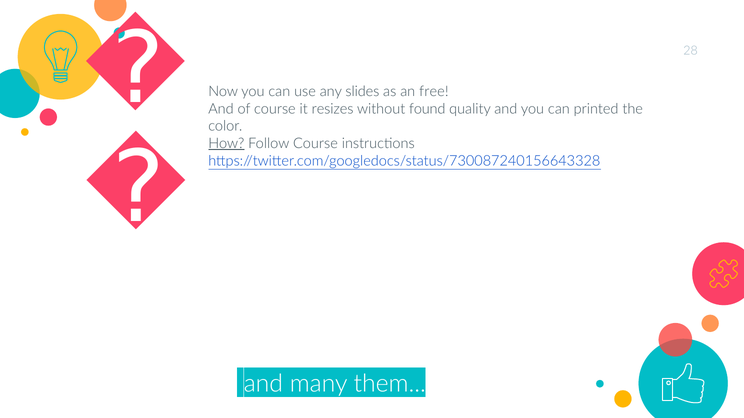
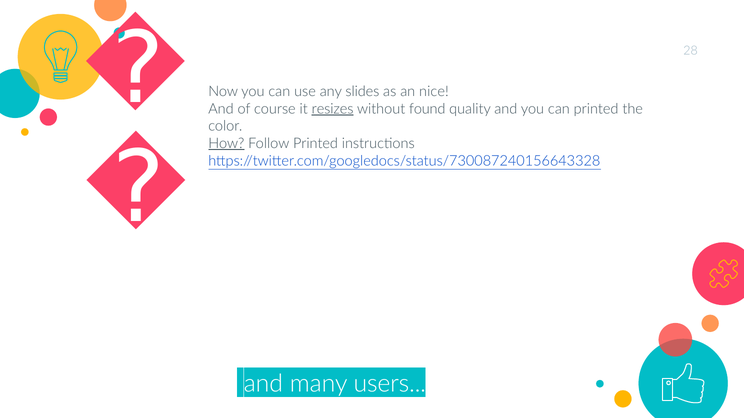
free: free -> nice (434, 92)
resizes underline: none -> present (333, 109)
Follow Course: Course -> Printed (315, 144)
them: them -> users (390, 384)
